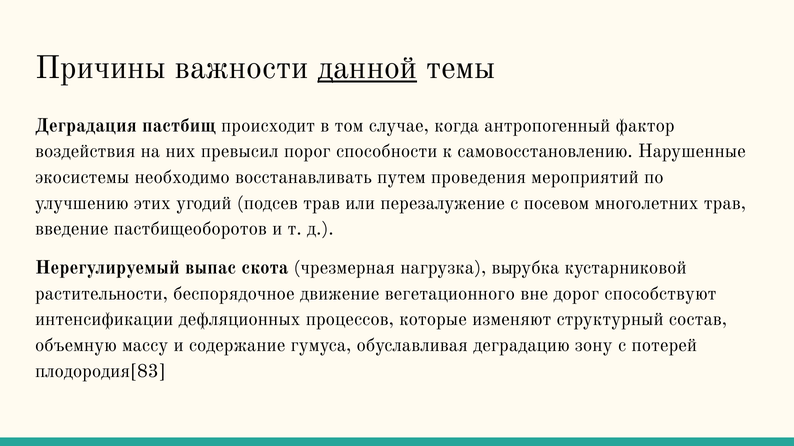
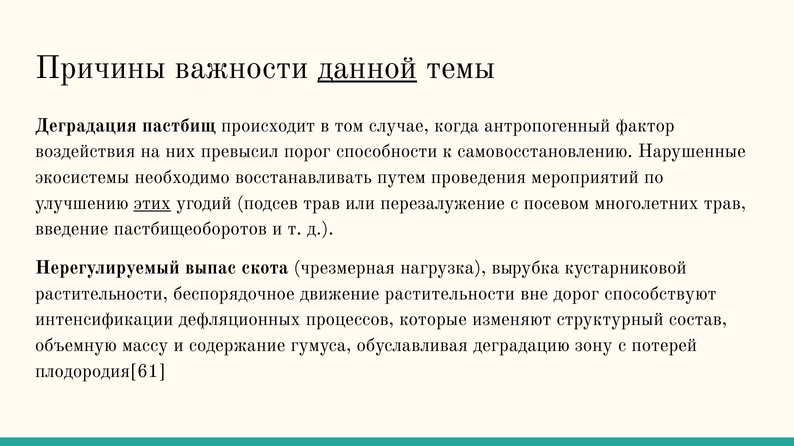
этих underline: none -> present (152, 203)
движение вегетационного: вегетационного -> растительности (450, 294)
плодородия[83: плодородия[83 -> плодородия[61 (100, 371)
